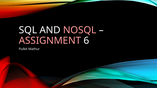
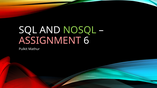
NOSQL colour: pink -> light green (80, 30)
